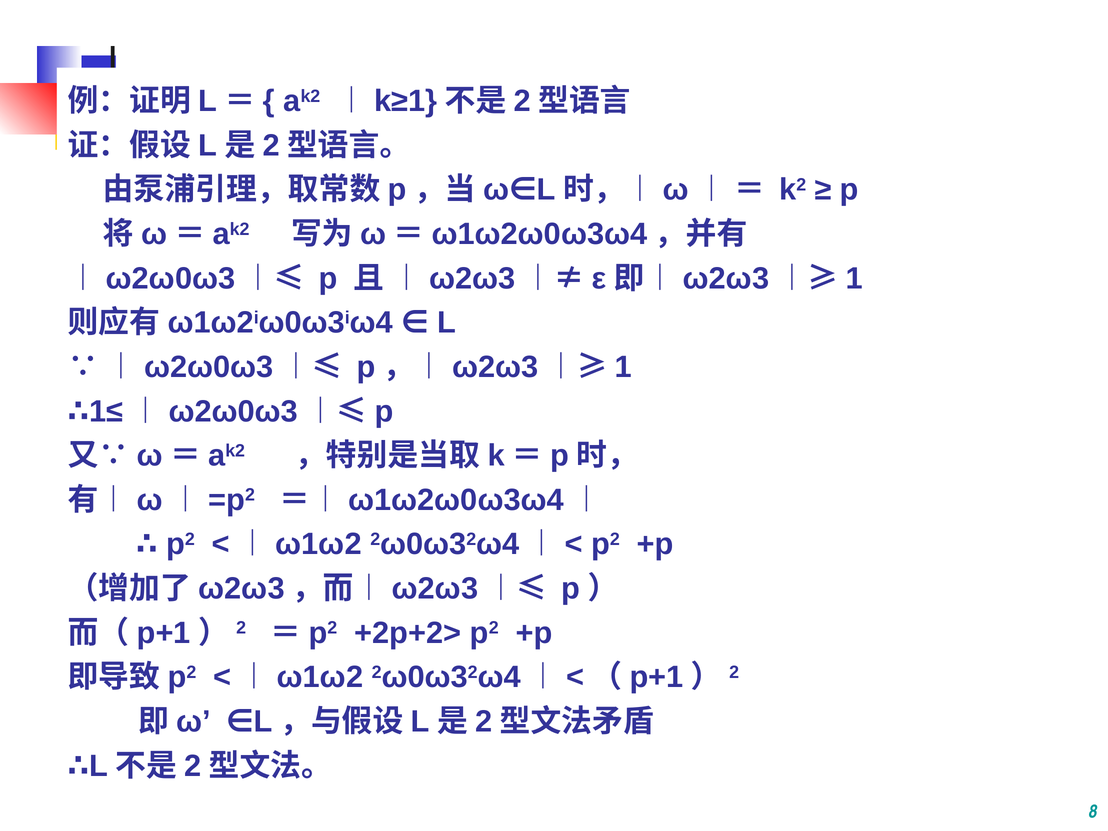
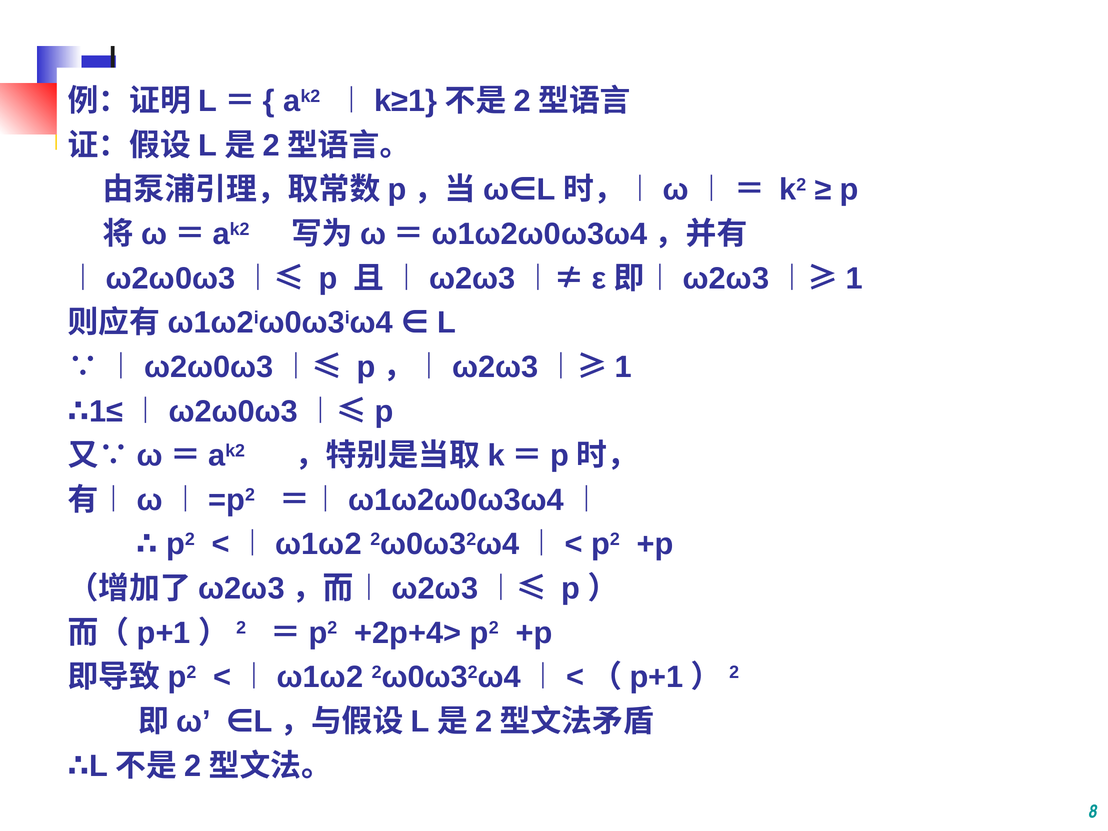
+2p+2>: +2p+2> -> +2p+4> (408, 633)
